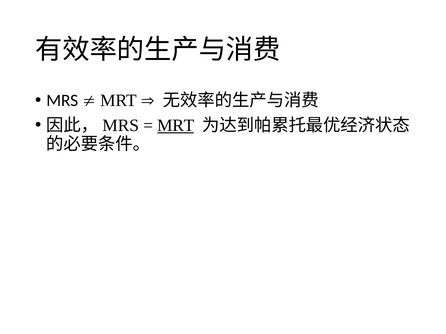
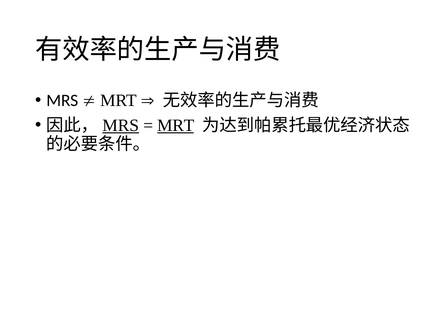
MRS underline: none -> present (121, 125)
